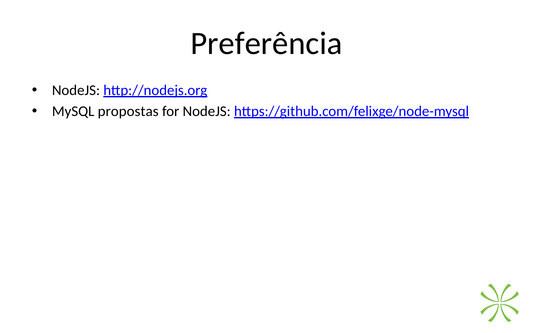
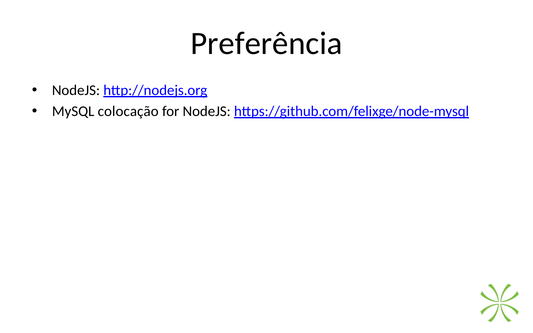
propostas: propostas -> colocação (128, 111)
